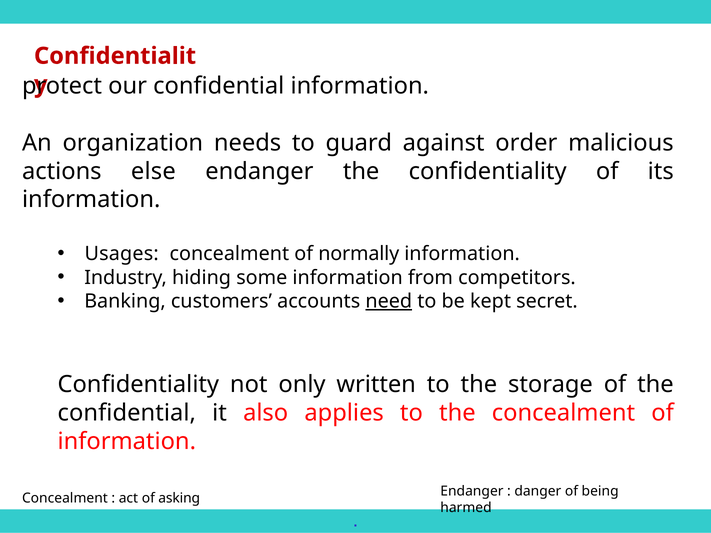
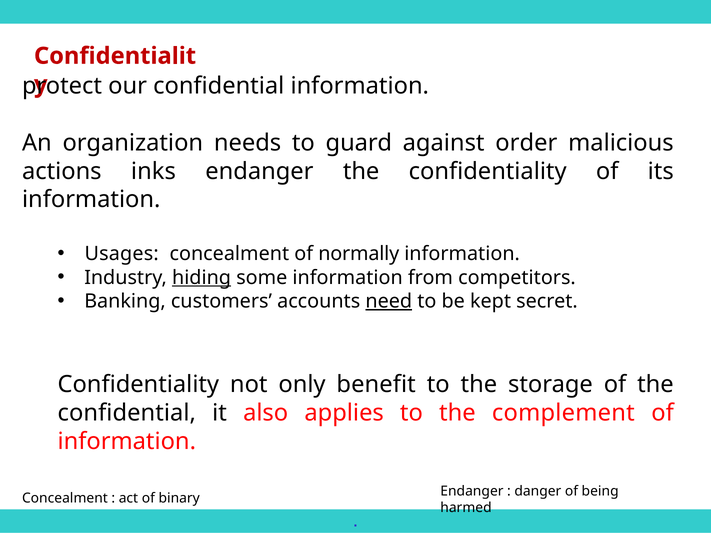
else: else -> inks (153, 171)
hiding underline: none -> present (202, 278)
written: written -> benefit (376, 385)
the concealment: concealment -> complement (563, 413)
asking: asking -> binary (179, 499)
